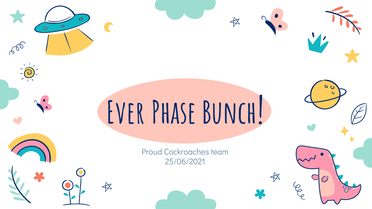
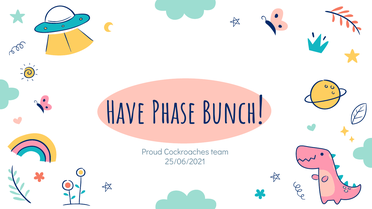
Ever: Ever -> Have (126, 114)
